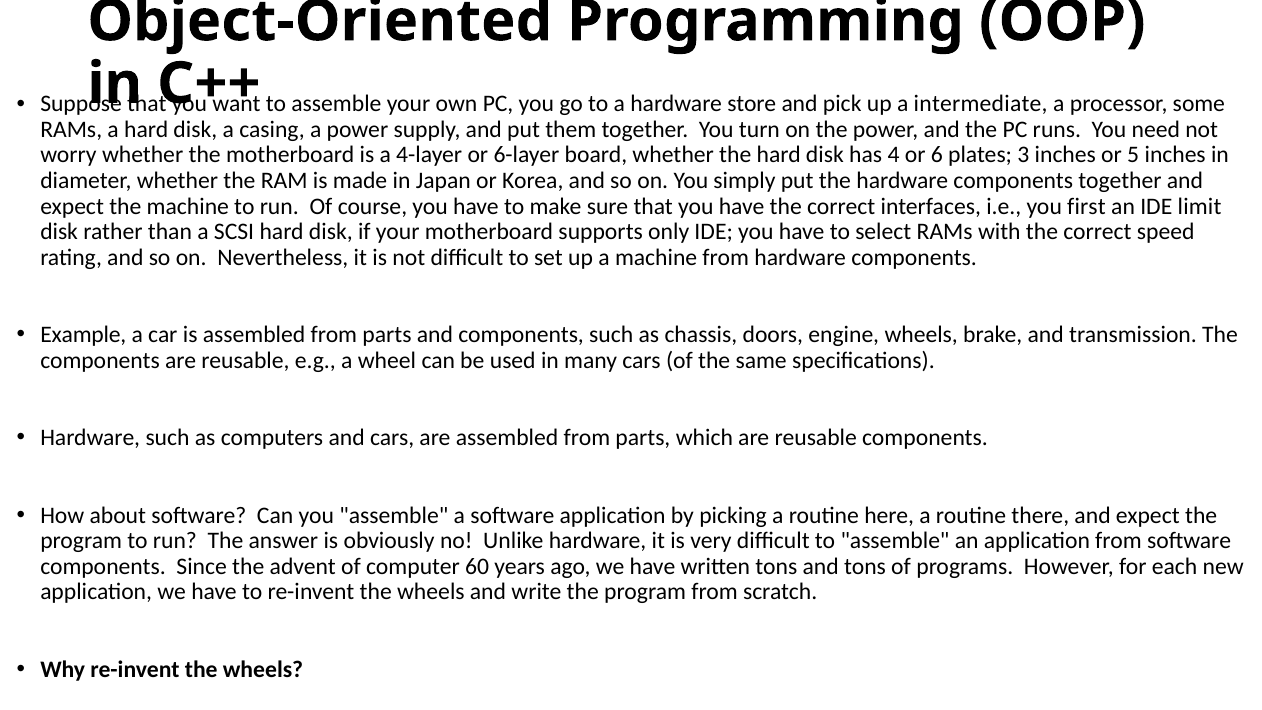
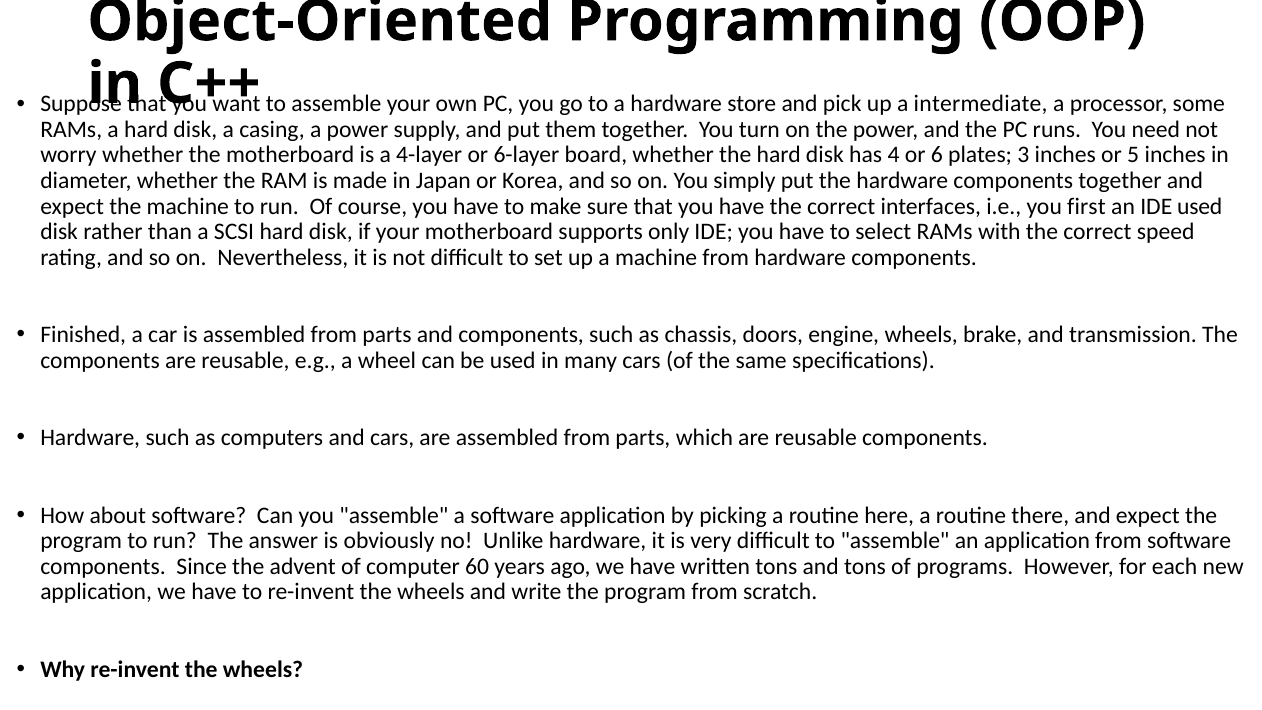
IDE limit: limit -> used (1200, 206)
Example: Example -> Finished (83, 335)
